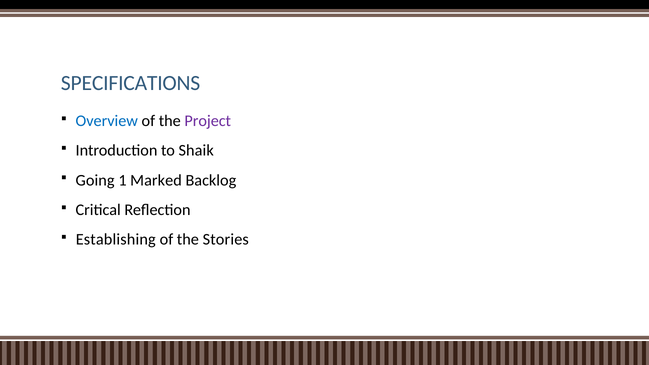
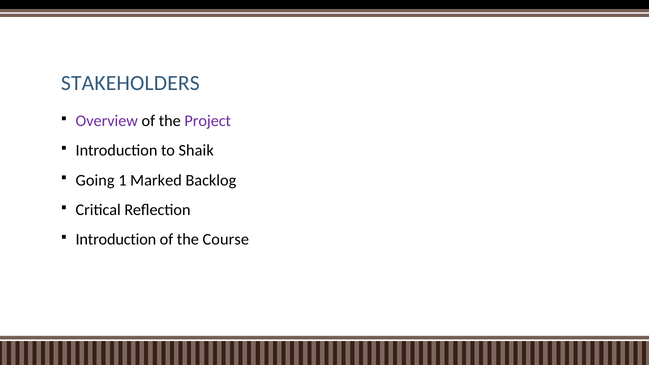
SPECIFICATIONS: SPECIFICATIONS -> STAKEHOLDERS (130, 83)
Overview colour: blue -> purple (107, 121)
Establishing: Establishing -> Introduction (116, 240)
Stories: Stories -> Course (226, 240)
